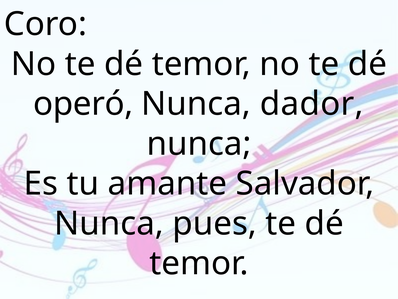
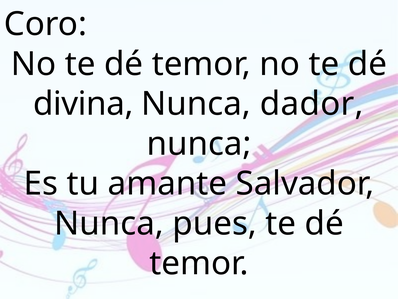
operó: operó -> divina (83, 104)
